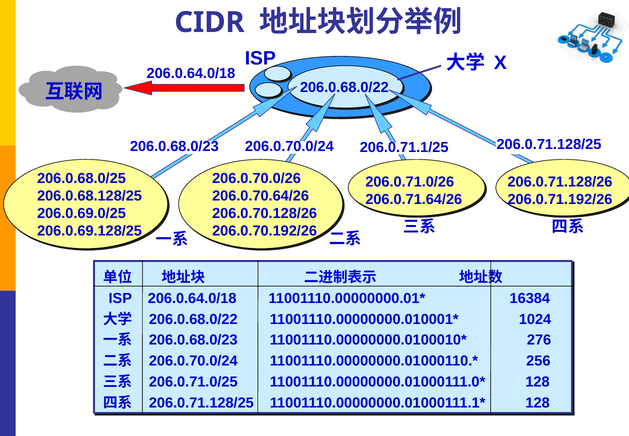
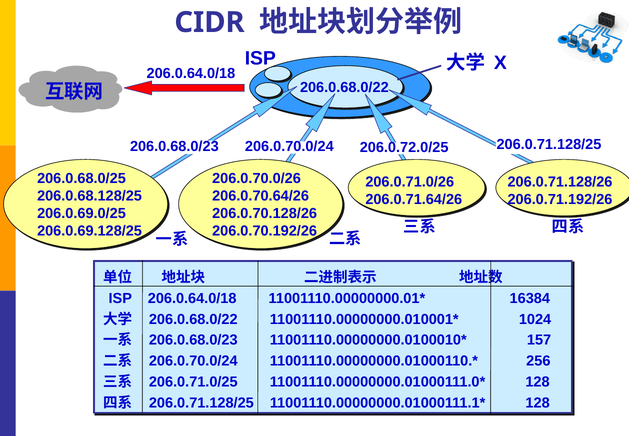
206.0.71.1/25: 206.0.71.1/25 -> 206.0.72.0/25 (404, 147)
276: 276 -> 157 (539, 340)
